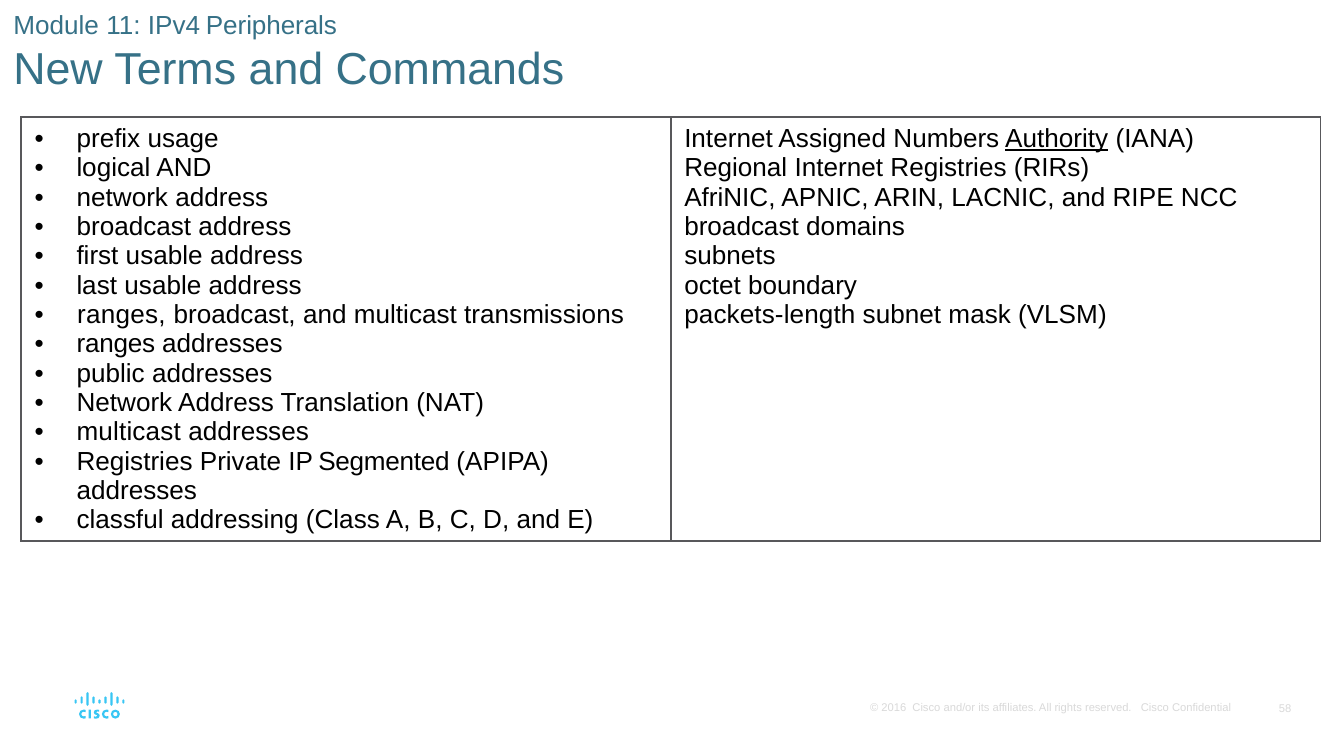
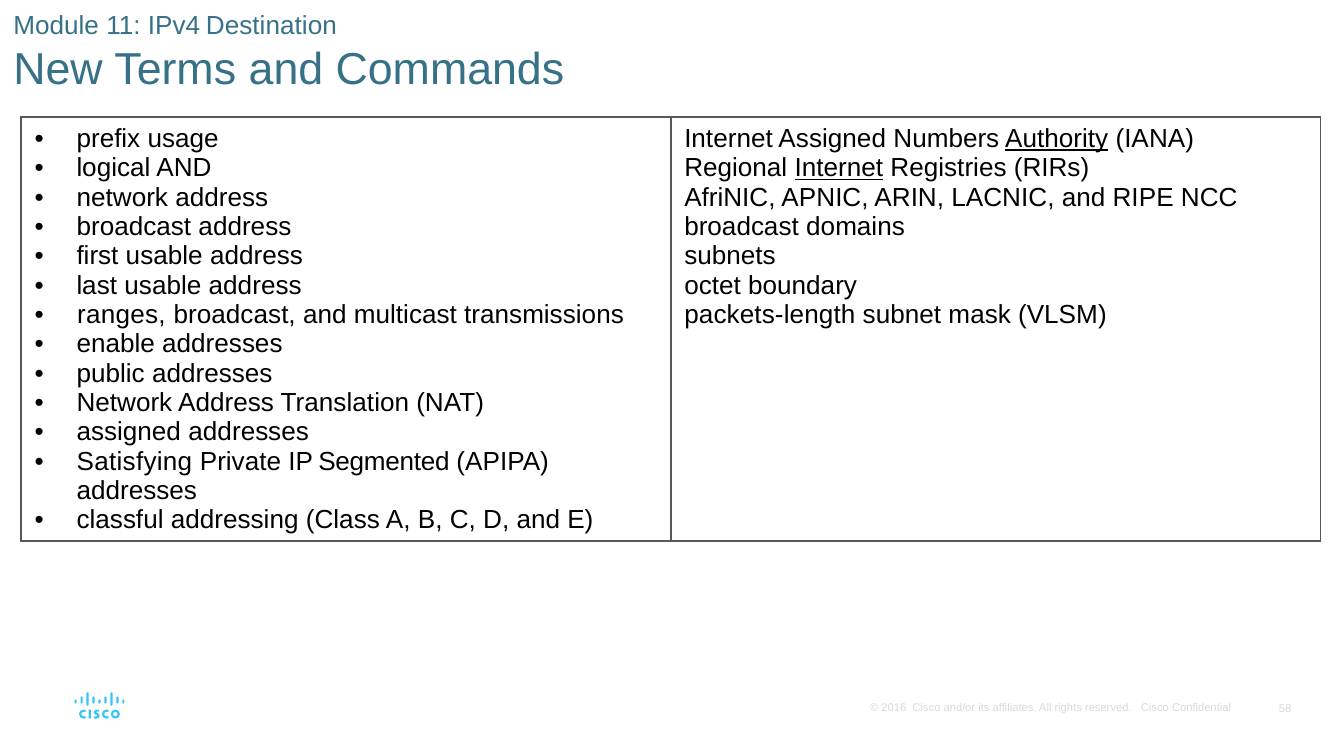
Peripherals: Peripherals -> Destination (271, 26)
Internet underline: none -> present (839, 168)
ranges: ranges -> enable (116, 344)
multicast: multicast -> assigned (129, 432)
Registries: Registries -> Satisfying (134, 462)
